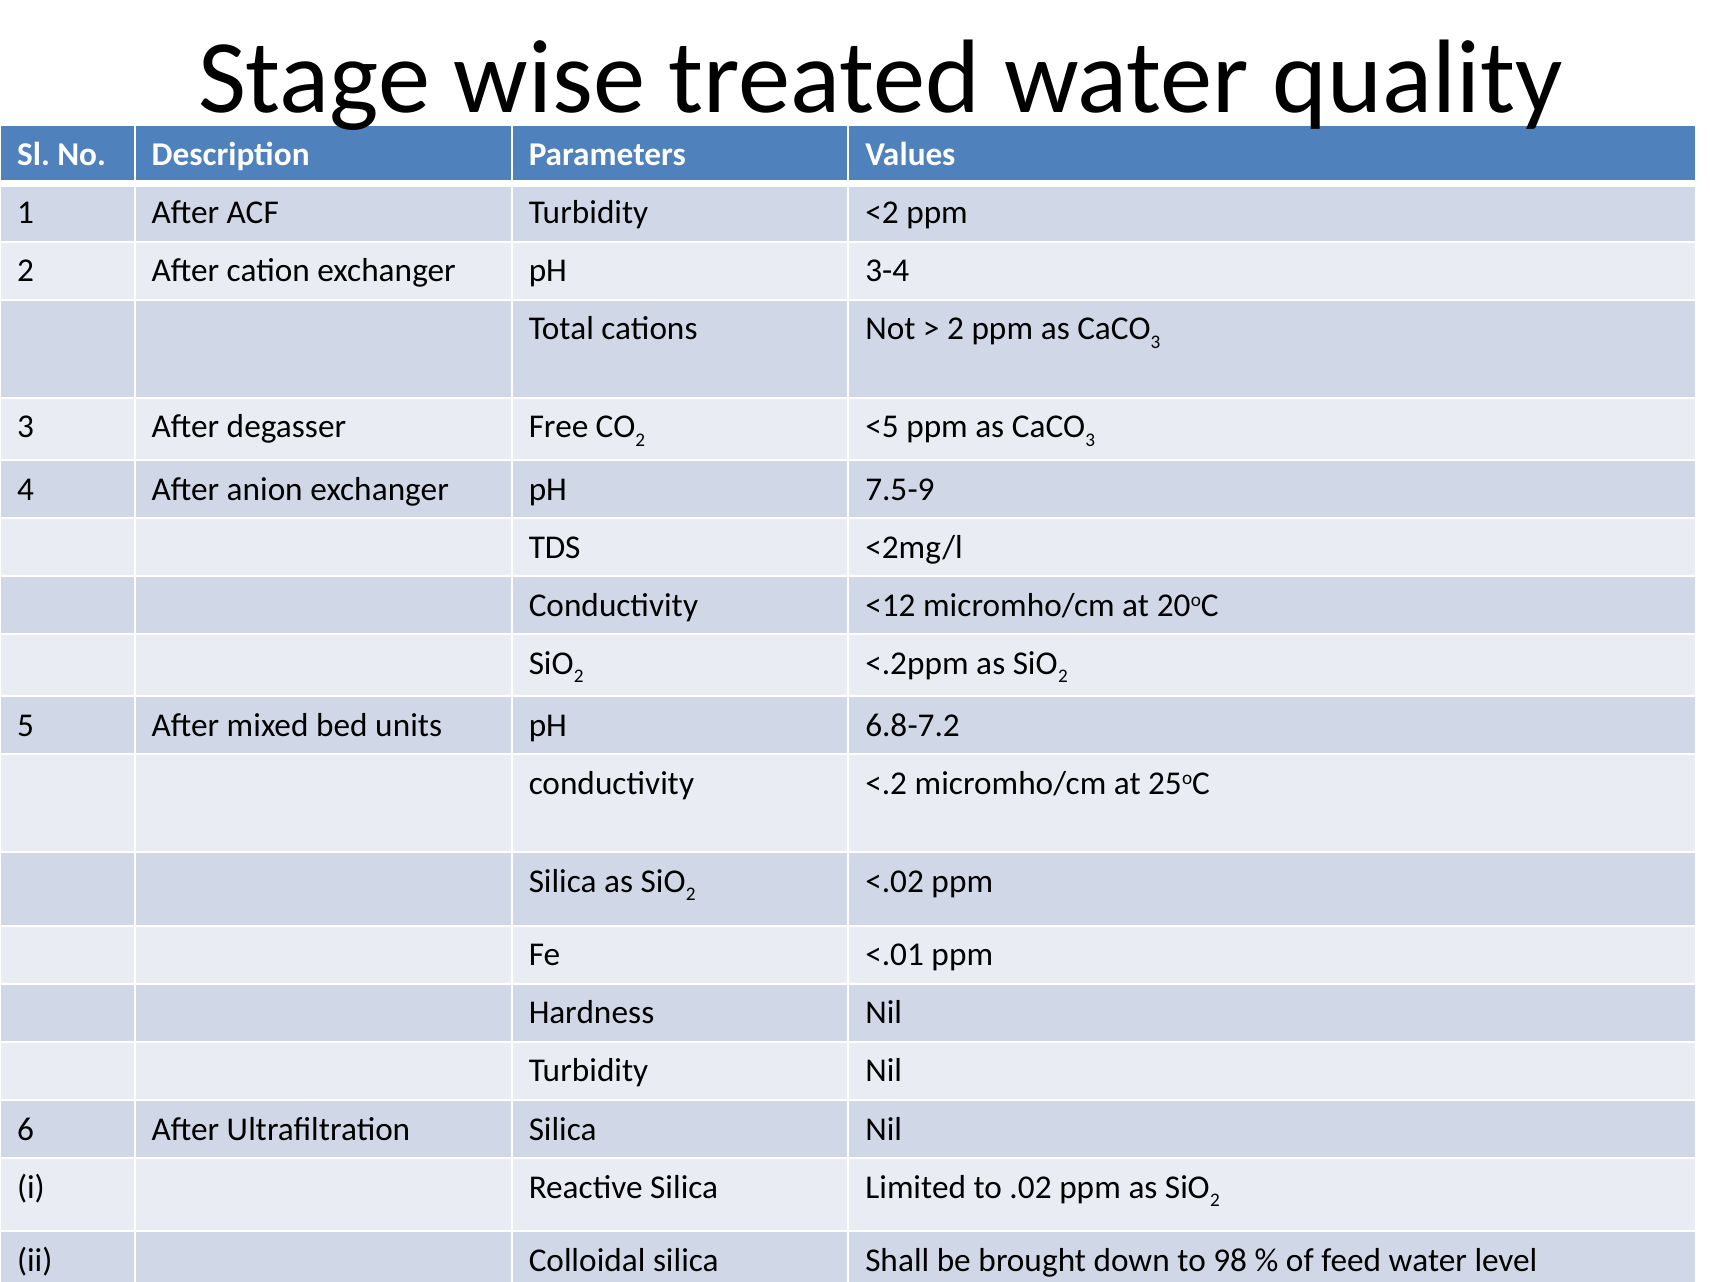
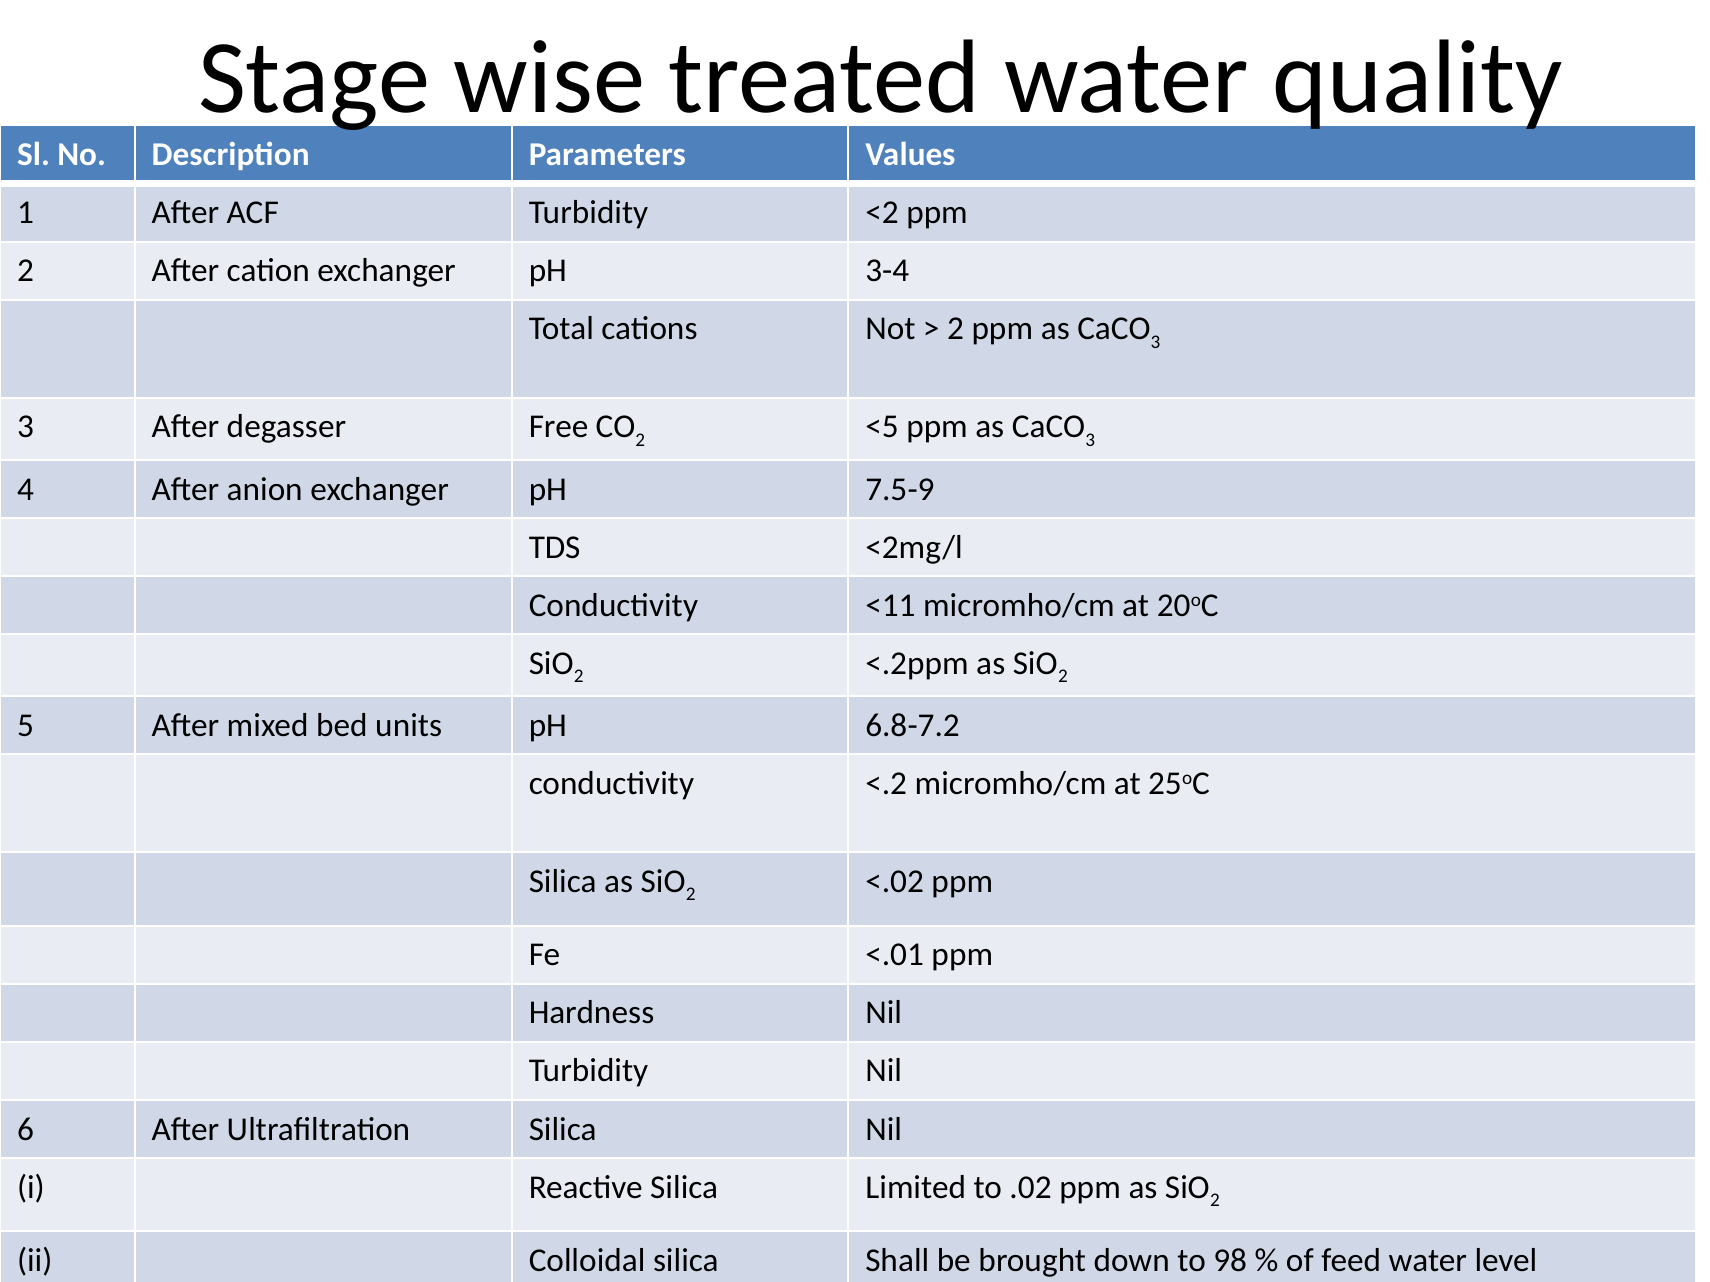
<12: <12 -> <11 (890, 605)
